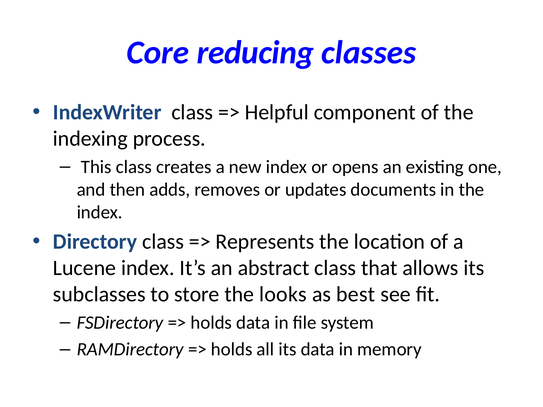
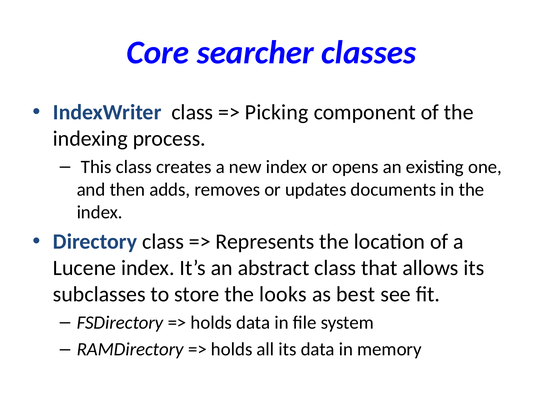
reducing: reducing -> searcher (255, 53)
Helpful: Helpful -> Picking (277, 112)
